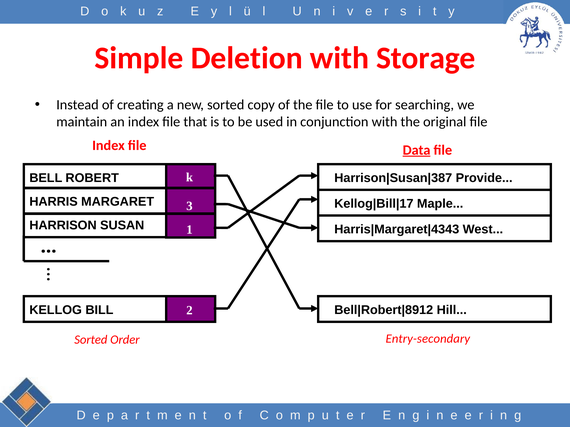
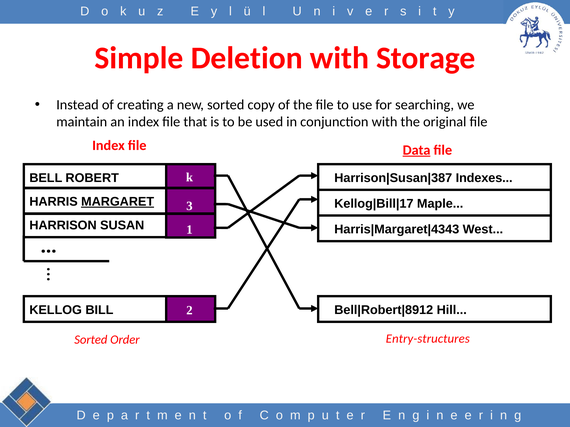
Provide: Provide -> Indexes (484, 178)
MARGARET underline: none -> present (118, 202)
Entry-secondary: Entry-secondary -> Entry-structures (428, 339)
